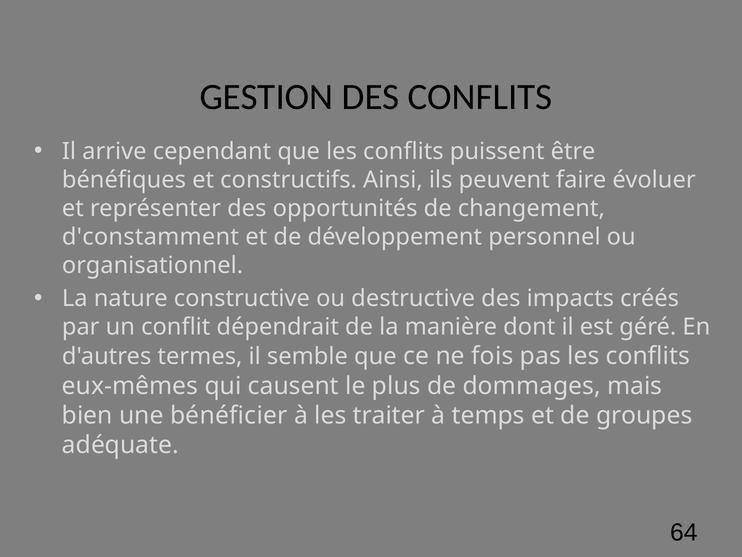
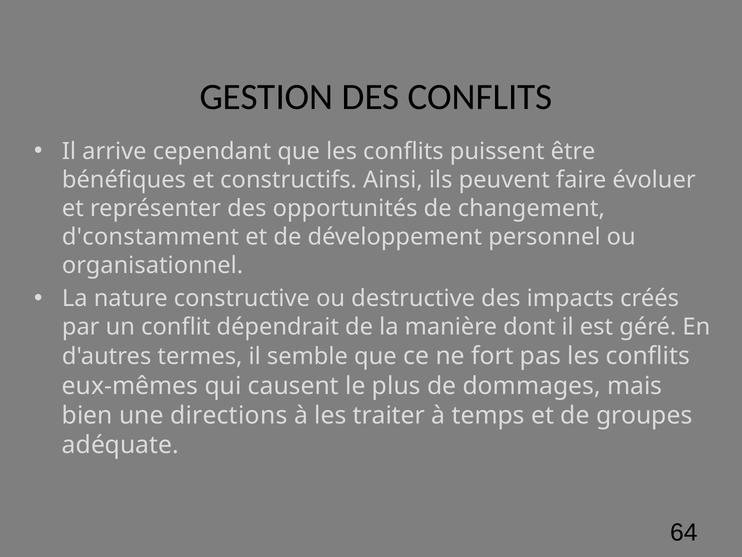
fois: fois -> fort (492, 356)
bénéficier: bénéficier -> directions (229, 415)
